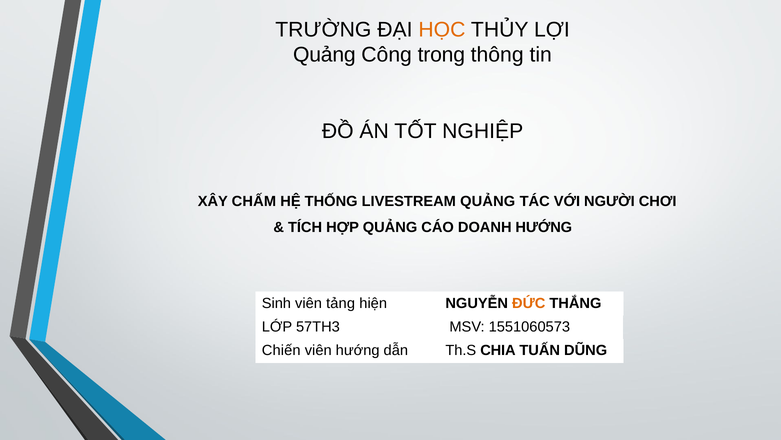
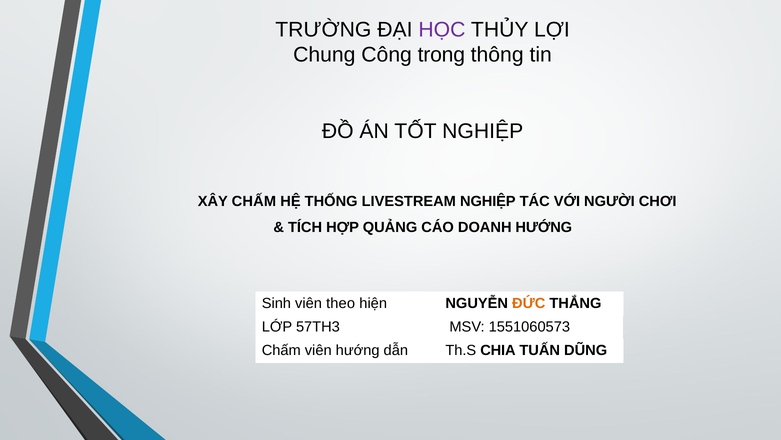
HỌC colour: orange -> purple (442, 30)
Quảng: Quảng -> Chung (324, 55)
LIVESTREAM QUẢNG: QUẢNG -> NGHIỆP (488, 201)
tảng: tảng -> theo (341, 303)
Chiến: Chiến -> Chấm (281, 350)
